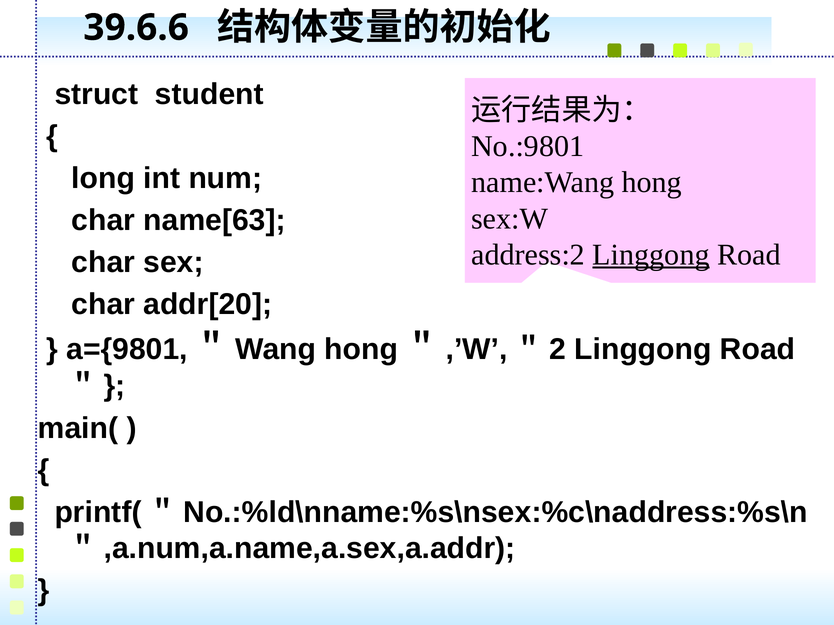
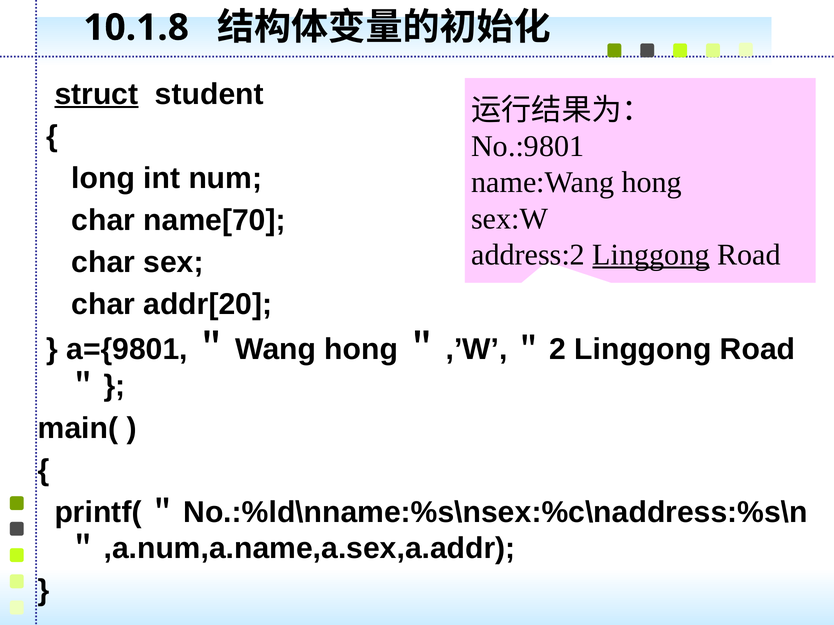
39.6.6: 39.6.6 -> 10.1.8 (136, 28)
struct underline: none -> present (96, 94)
name[63: name[63 -> name[70 (215, 221)
